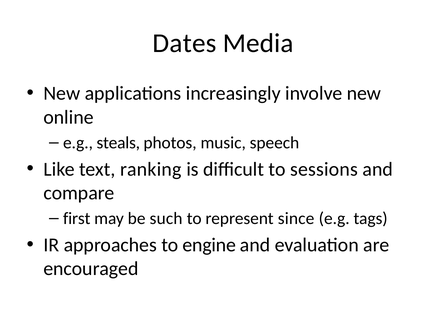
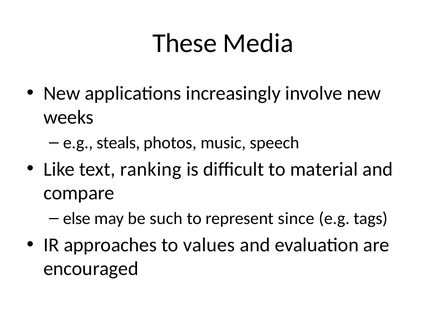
Dates: Dates -> These (185, 43)
online: online -> weeks (69, 117)
sessions: sessions -> material (324, 169)
first: first -> else (77, 219)
engine: engine -> values (209, 245)
